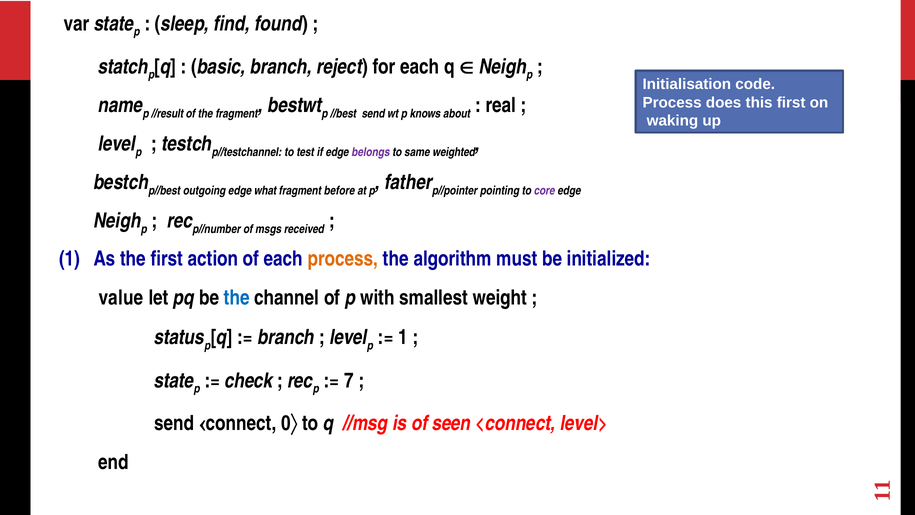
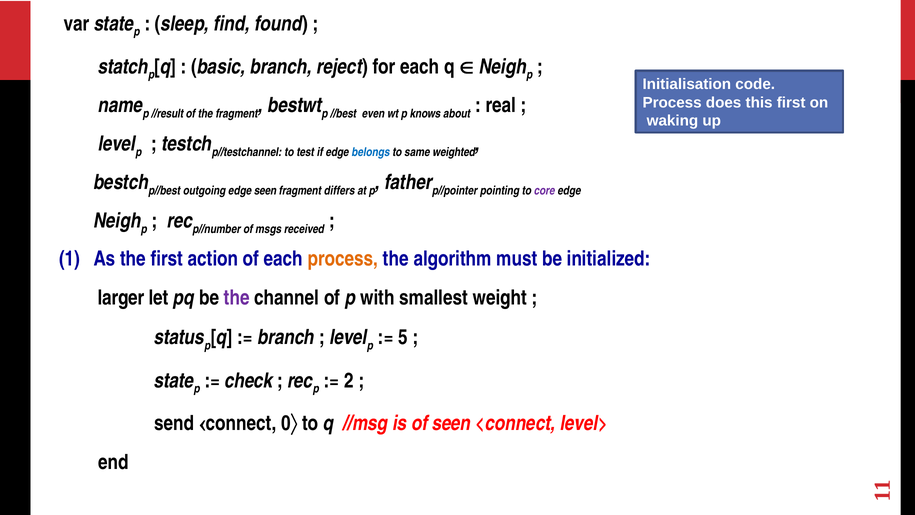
//best send: send -> even (373, 113)
belongs colour: purple -> blue (371, 152)
edge what: what -> seen (265, 190)
before: before -> differs (339, 190)
value: value -> larger (121, 298)
the colour: blue -> purple (237, 298)
1: 1 -> 5 (403, 337)
7: 7 -> 2 (349, 381)
